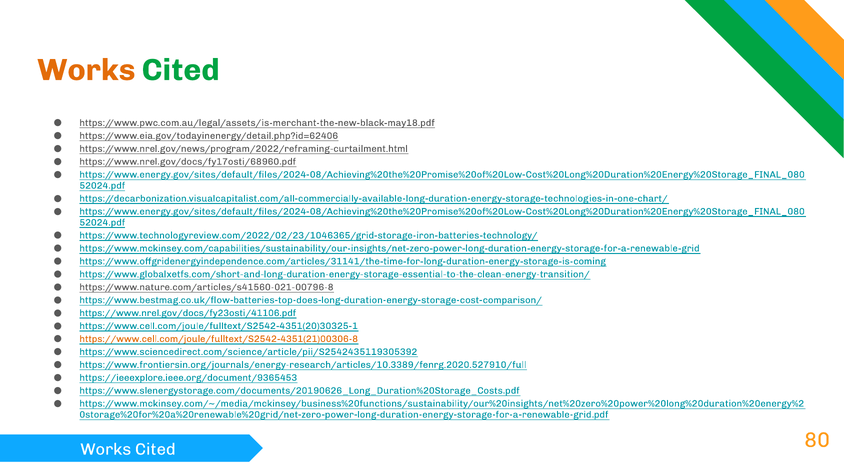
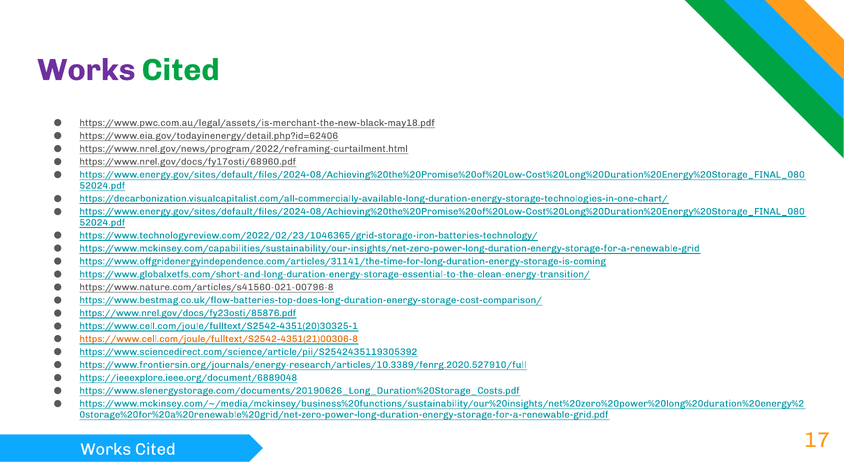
Works colour: orange -> purple (86, 70)
https://www.nrel.gov/docs/fy23osti/41106.pdf: https://www.nrel.gov/docs/fy23osti/41106.pdf -> https://www.nrel.gov/docs/fy23osti/85876.pdf (188, 313)
https://ieeexplore.ieee.org/document/9365453: https://ieeexplore.ieee.org/document/9365453 -> https://ieeexplore.ieee.org/document/6889048 (188, 377)
80: 80 -> 17 (817, 440)
